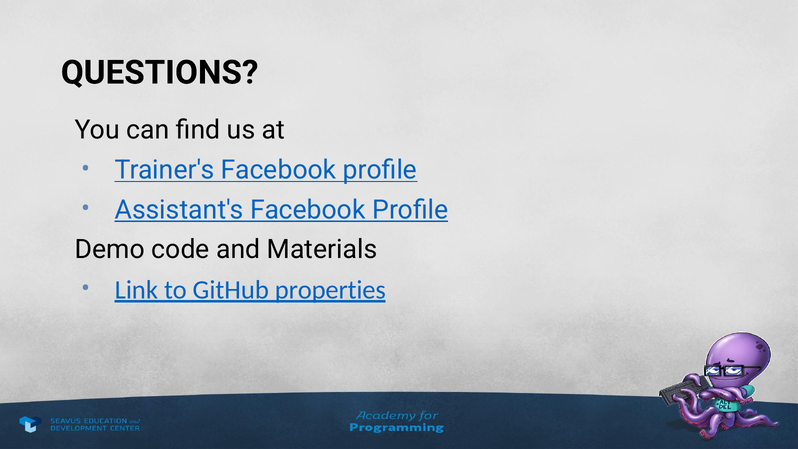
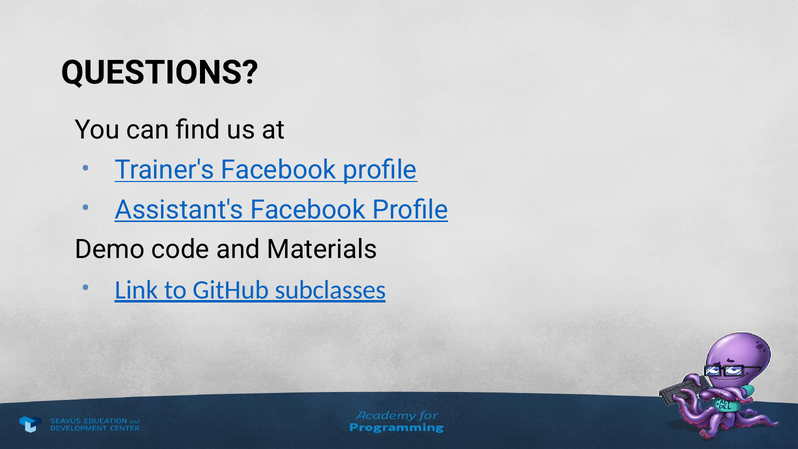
properties: properties -> subclasses (330, 290)
